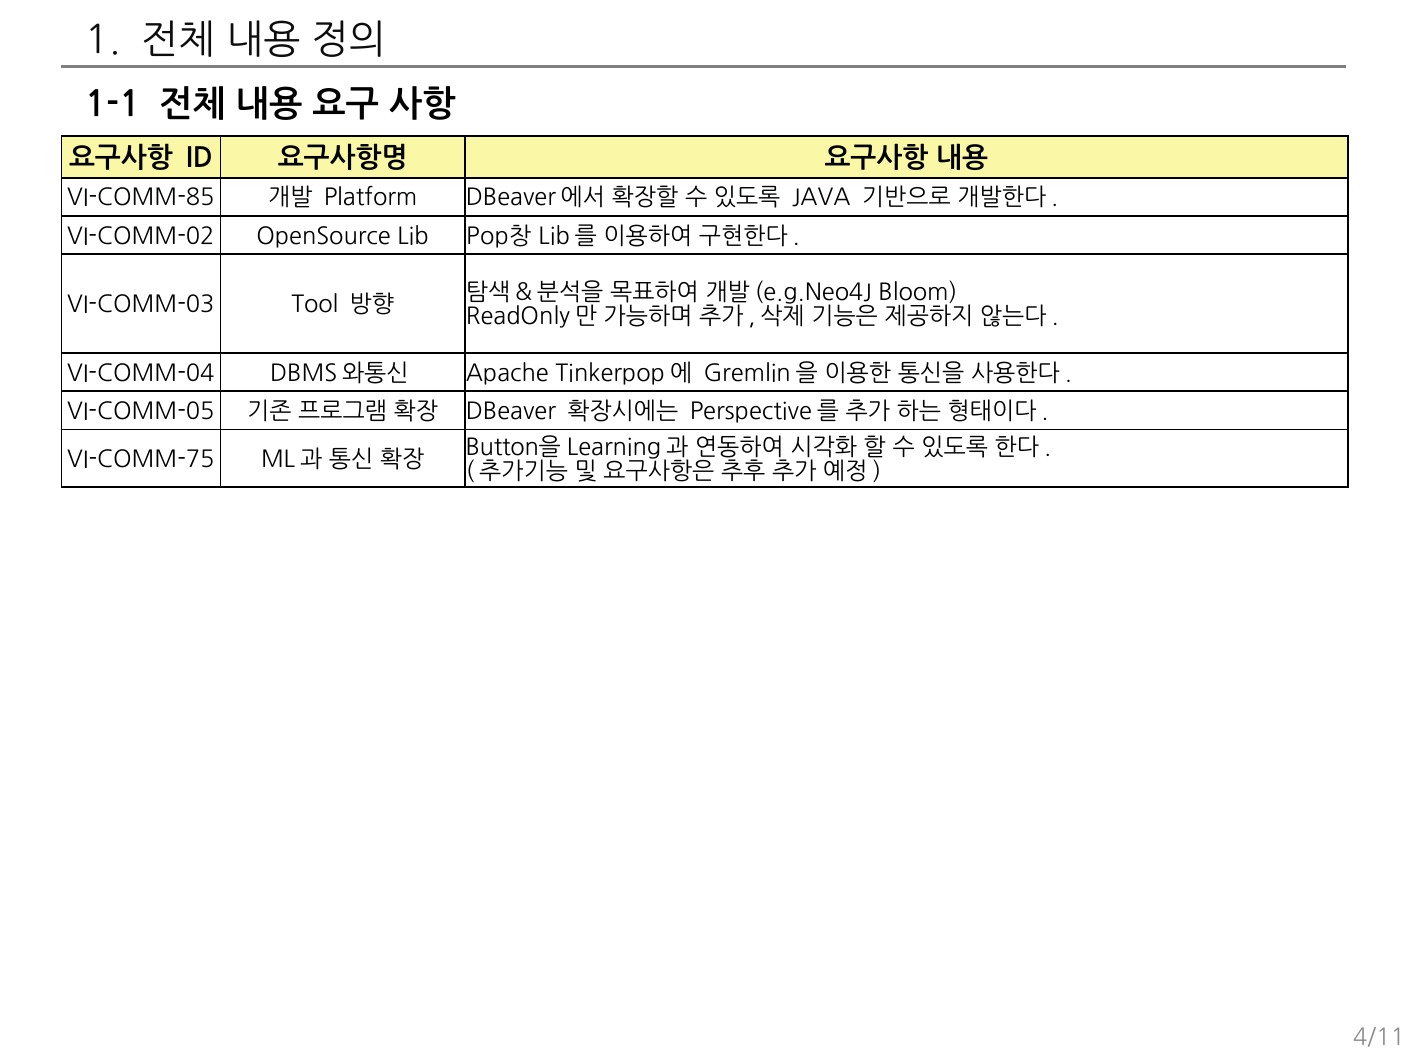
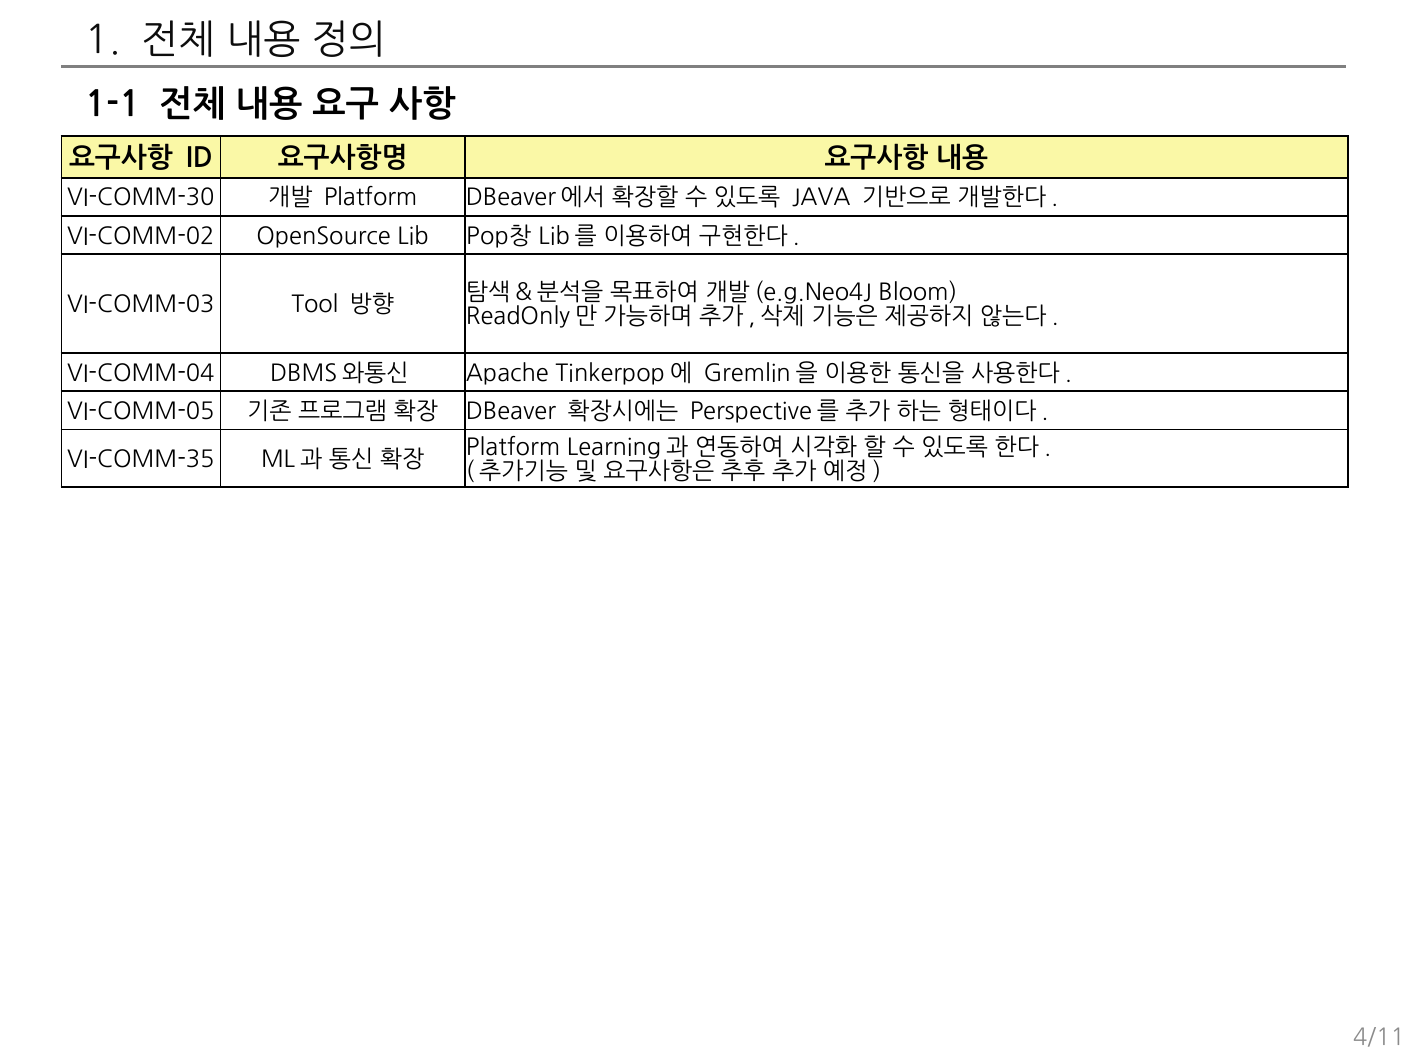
VI-COMM-85: VI-COMM-85 -> VI-COMM-30 (141, 198)
Button을: Button을 -> Platform (513, 448)
VI-COMM-75: VI-COMM-75 -> VI-COMM-35 (141, 460)
